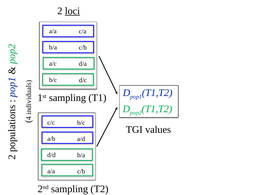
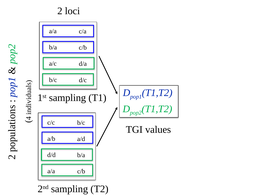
loci underline: present -> none (72, 11)
